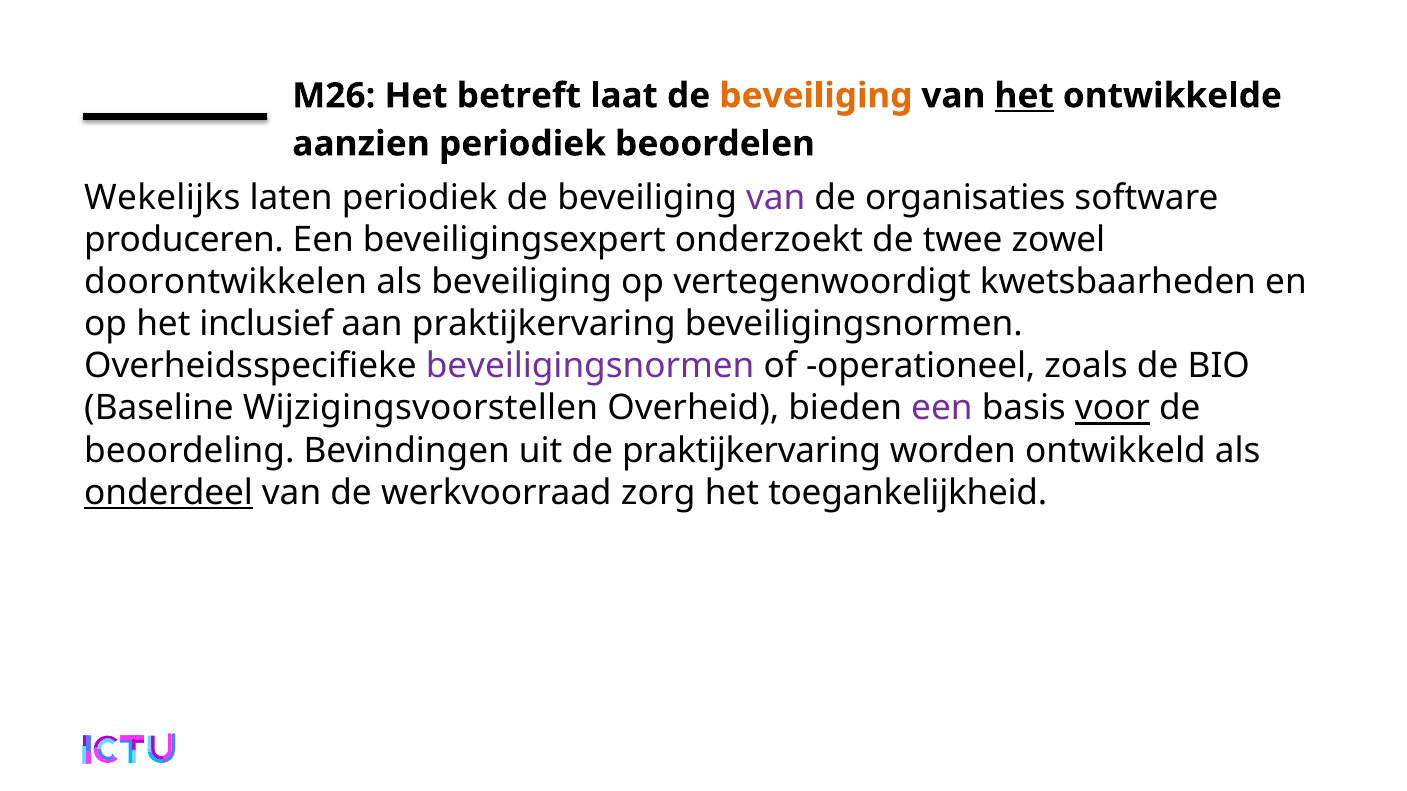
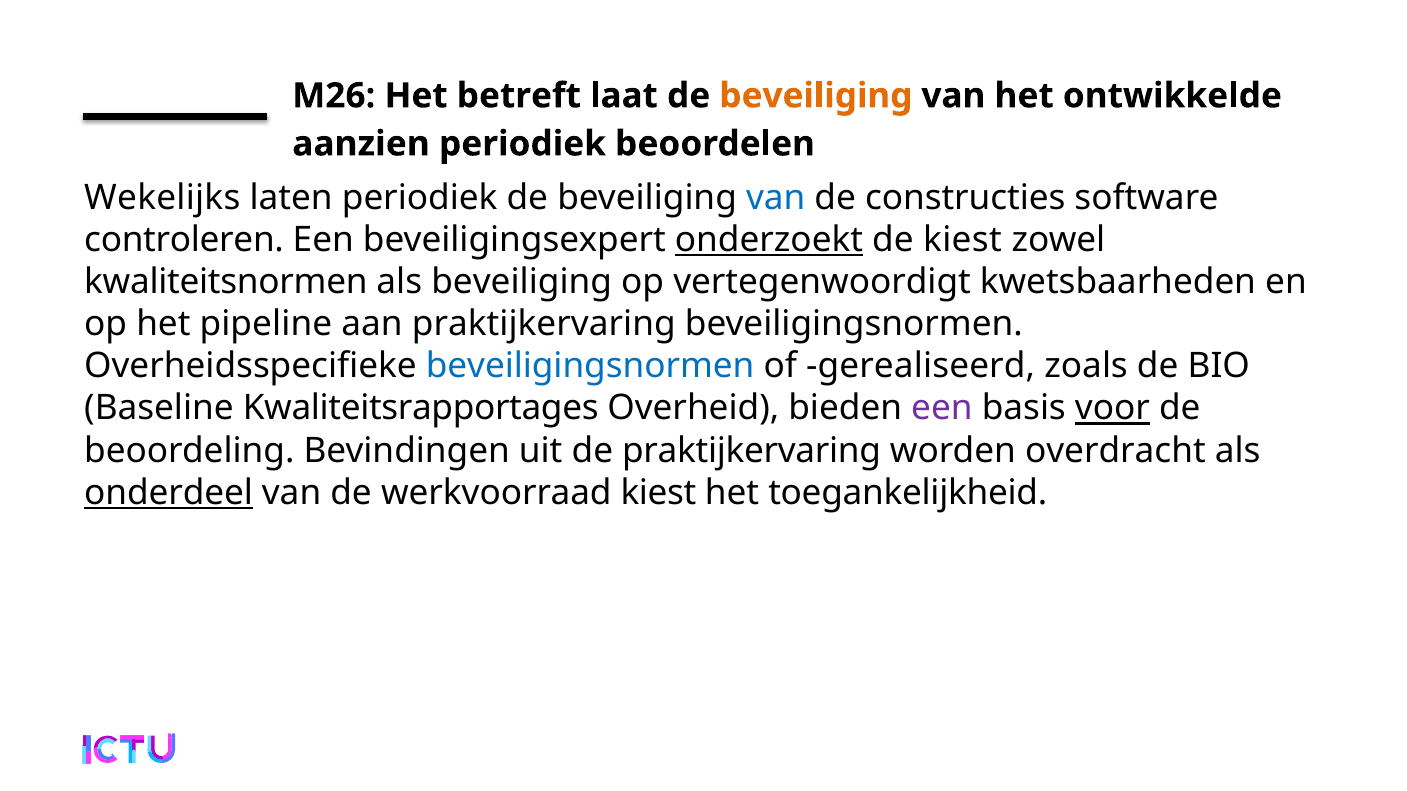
het underline: present -> none (1024, 96)
van colour: purple -> blue (776, 198)
organisaties: organisaties -> constructies (965, 198)
produceren: produceren -> controleren (184, 240)
onderzoekt underline: none -> present (769, 240)
de twee: twee -> kiest (962, 240)
doorontwikkelen: doorontwikkelen -> kwaliteitsnormen (226, 282)
inclusief: inclusief -> pipeline (266, 324)
beveiligingsnormen colour: purple -> blue (590, 366)
operationeel: operationeel -> gerealiseerd (921, 366)
Wijzigingsvoorstellen: Wijzigingsvoorstellen -> Kwaliteitsrapportages (421, 409)
ontwikkeld: ontwikkeld -> overdracht (1115, 451)
werkvoorraad zorg: zorg -> kiest (658, 493)
